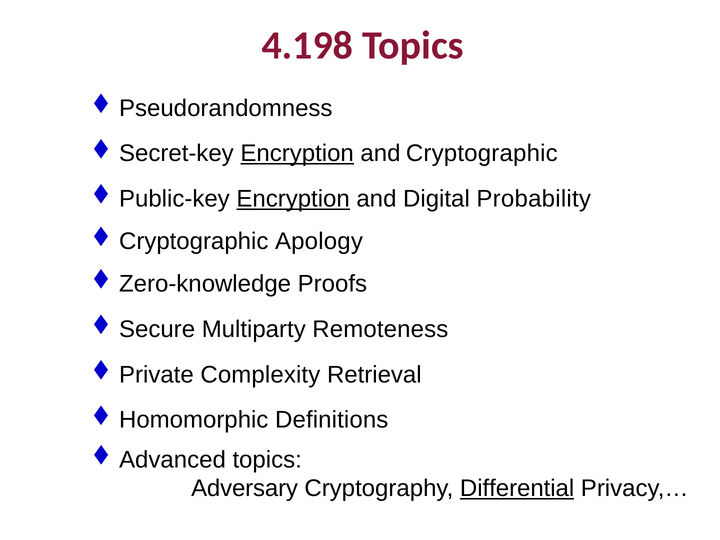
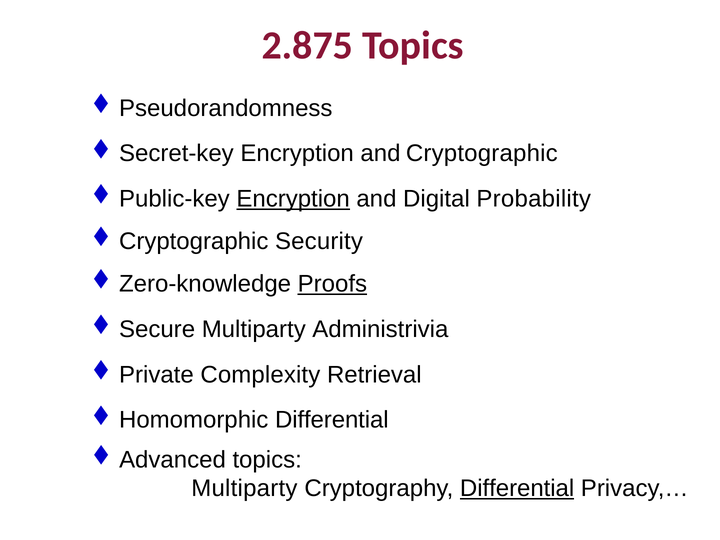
4.198: 4.198 -> 2.875 (307, 46)
Encryption underline: present -> none (297, 154)
Apology: Apology -> Security (319, 241)
Proofs underline: none -> present (332, 284)
Remoteness: Remoteness -> Administrivia (380, 329)
Definitions: Definitions -> Differential (332, 420)
Adversary: Adversary -> Multiparty (244, 489)
